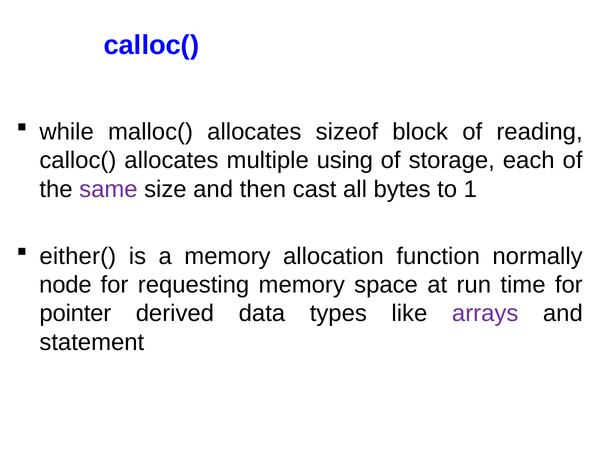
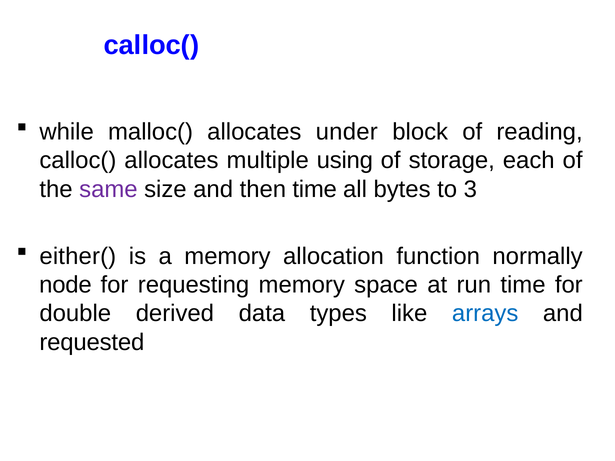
sizeof: sizeof -> under (347, 132)
then cast: cast -> time (315, 189)
1: 1 -> 3 (470, 189)
pointer: pointer -> double (75, 314)
arrays colour: purple -> blue (485, 314)
statement: statement -> requested (92, 342)
